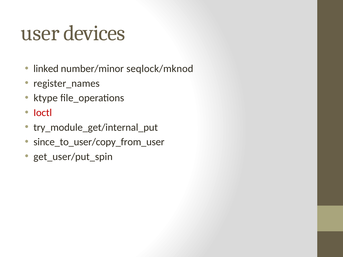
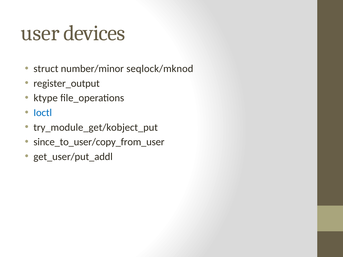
linked: linked -> struct (46, 69)
register_names: register_names -> register_output (67, 83)
Ioctl colour: red -> blue (43, 113)
try_module_get/internal_put: try_module_get/internal_put -> try_module_get/kobject_put (96, 127)
get_user/put_spin: get_user/put_spin -> get_user/put_addl (73, 157)
